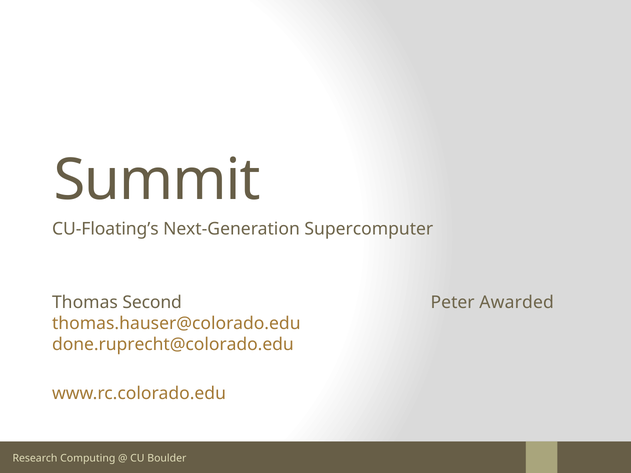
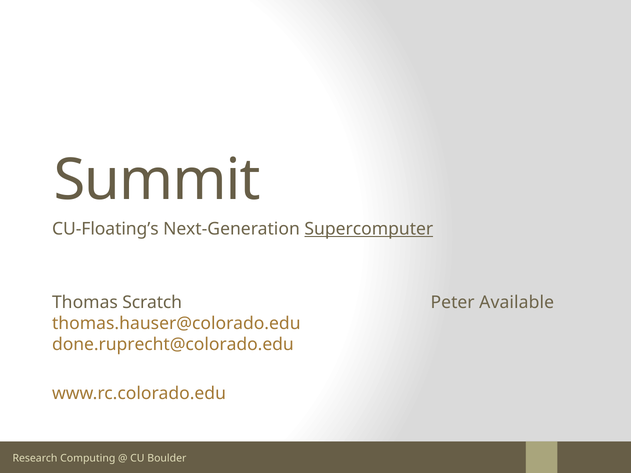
Supercomputer underline: none -> present (369, 229)
Second: Second -> Scratch (152, 303)
Awarded: Awarded -> Available (517, 303)
